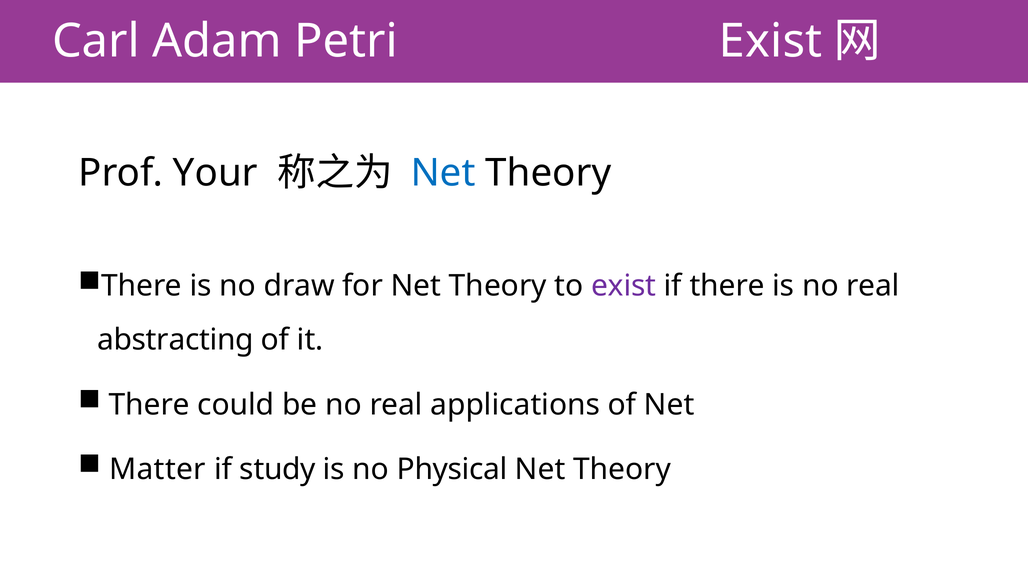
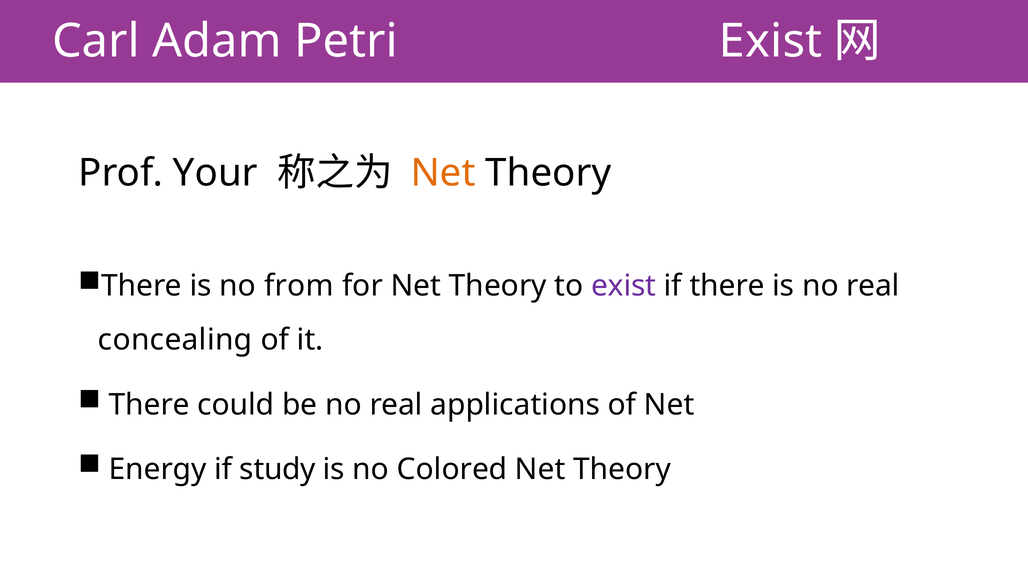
Net colour: blue -> orange (443, 173)
draw: draw -> from (299, 286)
abstracting: abstracting -> concealing (175, 340)
Matter: Matter -> Energy (158, 470)
Physical: Physical -> Colored (452, 470)
